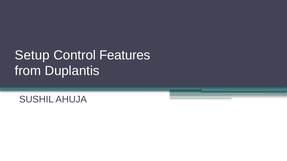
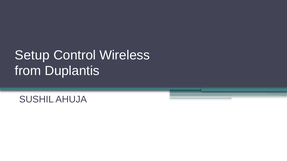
Features: Features -> Wireless (125, 55)
